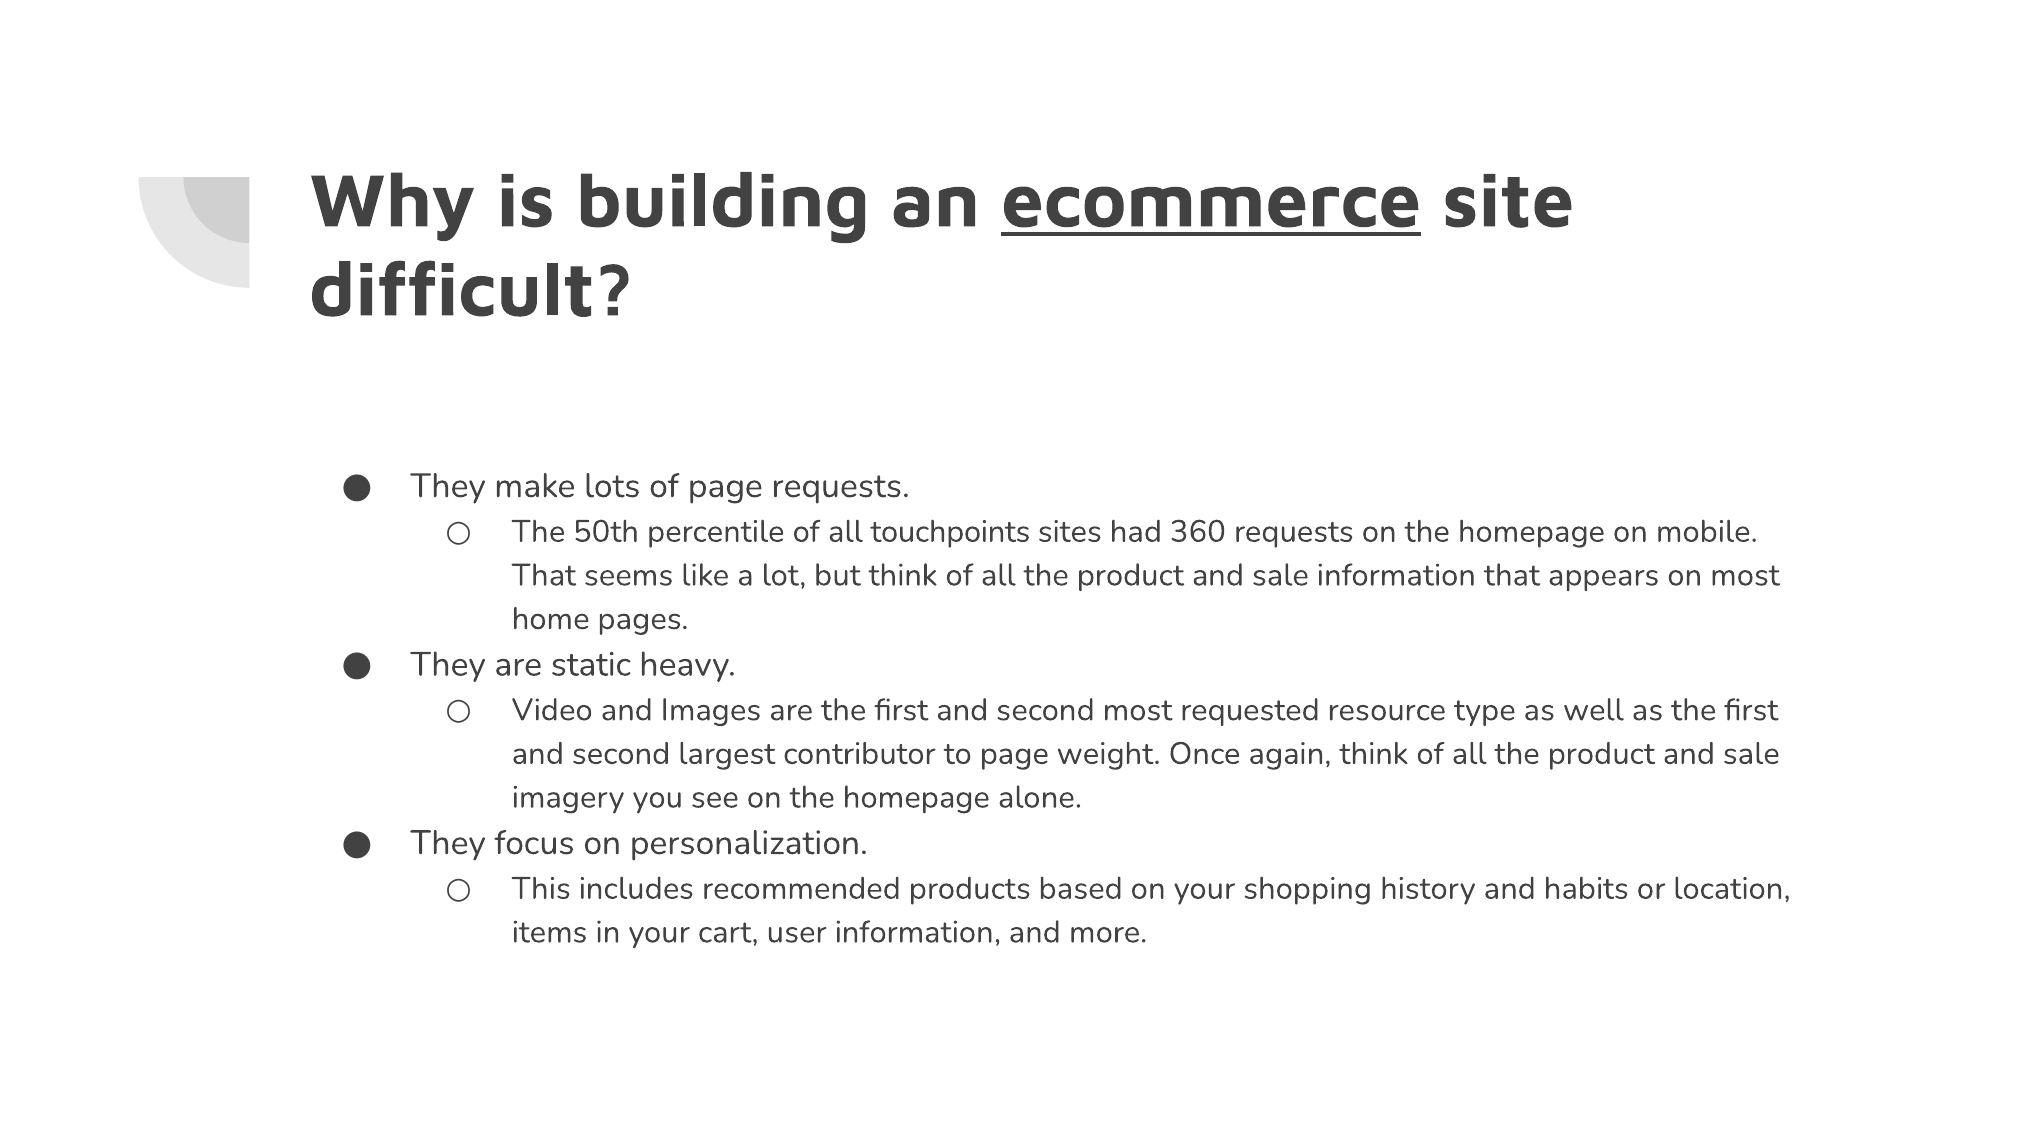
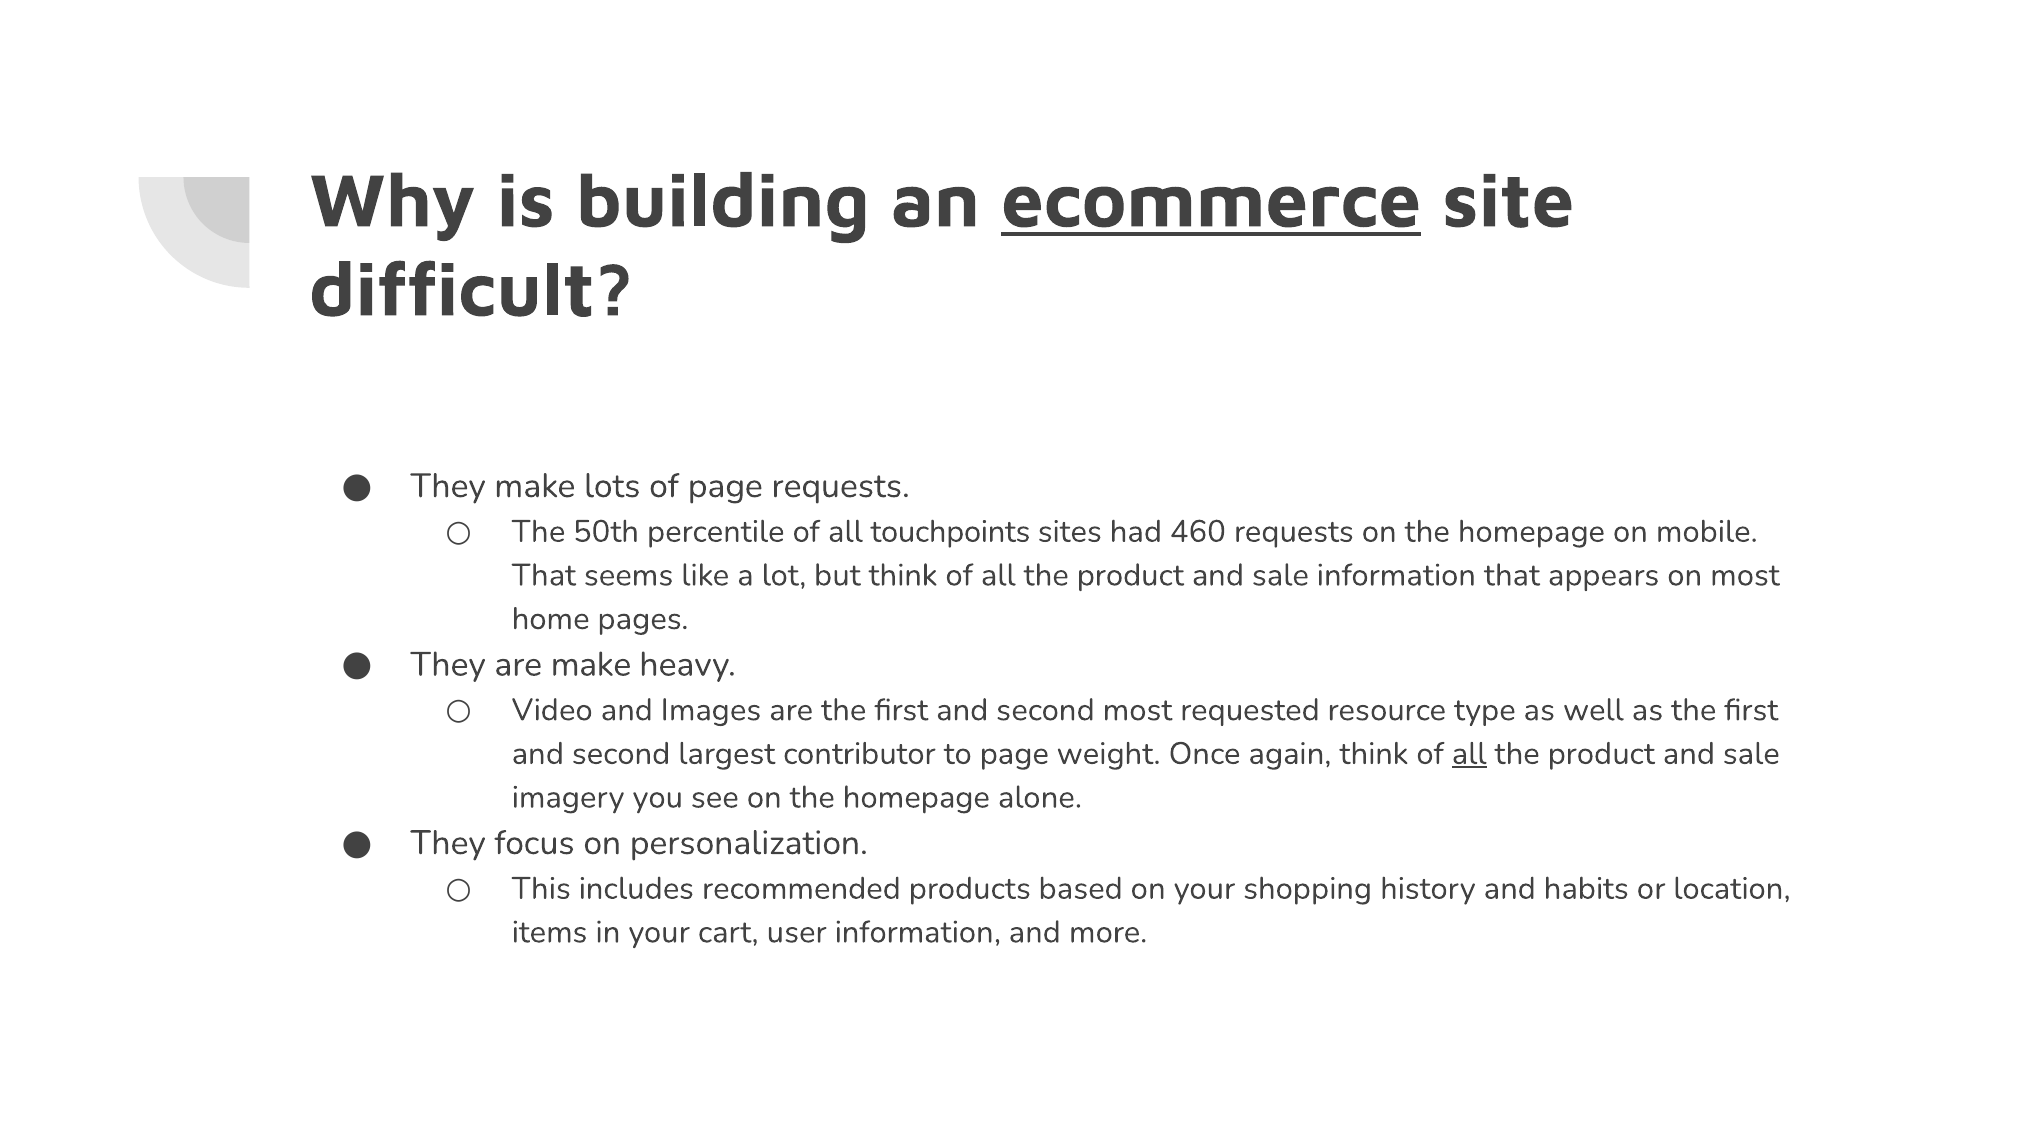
360: 360 -> 460 (1198, 531)
are static: static -> make (591, 664)
all underline: none -> present (1469, 753)
